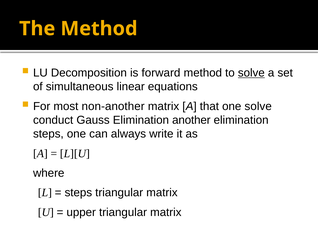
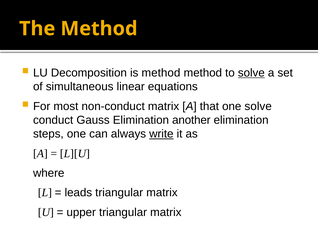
is forward: forward -> method (161, 73)
non-another: non-another -> non-conduct (113, 106)
write underline: none -> present (161, 134)
steps: steps -> leads (78, 192)
